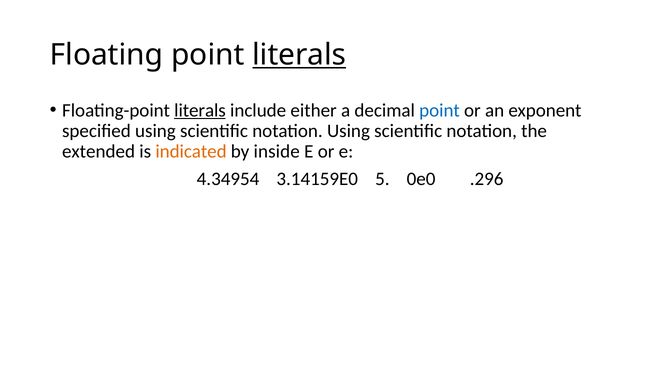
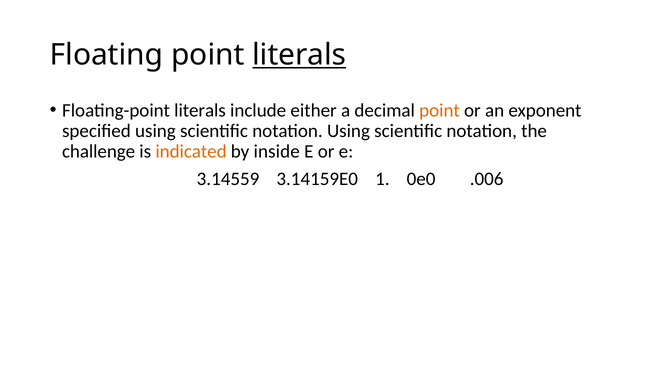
literals underline: present -> none (200, 110)
point colour: blue -> orange (440, 110)
extended: extended -> challenge (99, 152)
4.34954: 4.34954 -> 3.14559 (228, 179)
5: 5 -> 1 (382, 179)
.296: .296 -> .006 (487, 179)
